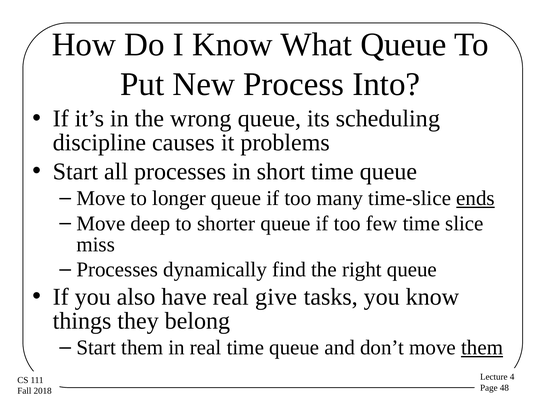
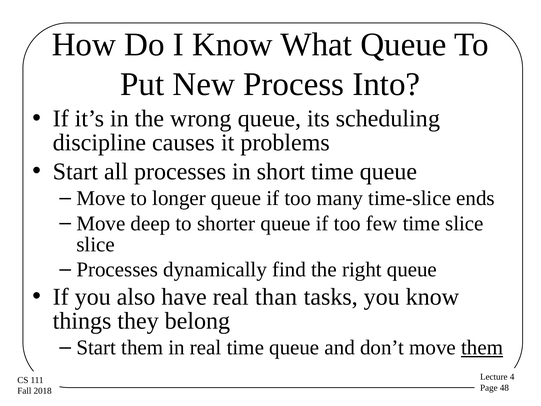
ends underline: present -> none (476, 198)
miss: miss -> slice (96, 244)
give: give -> than (276, 297)
